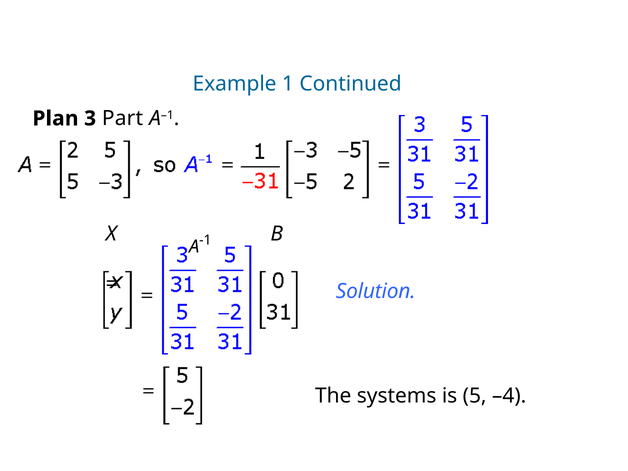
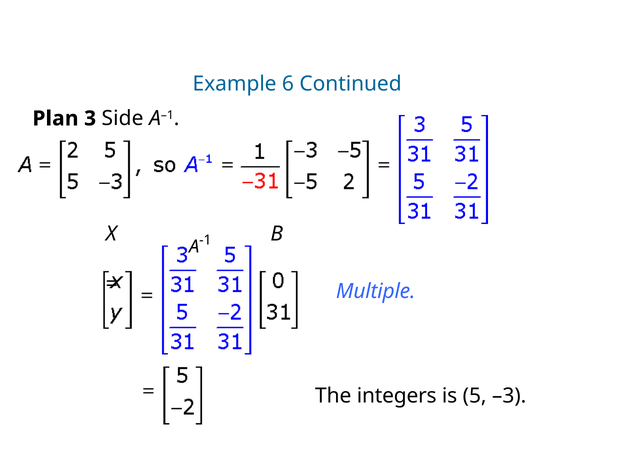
1: 1 -> 6 (288, 84)
Part: Part -> Side (123, 118)
Solution: Solution -> Multiple (376, 291)
systems: systems -> integers (397, 396)
–4: –4 -> –3 (509, 396)
